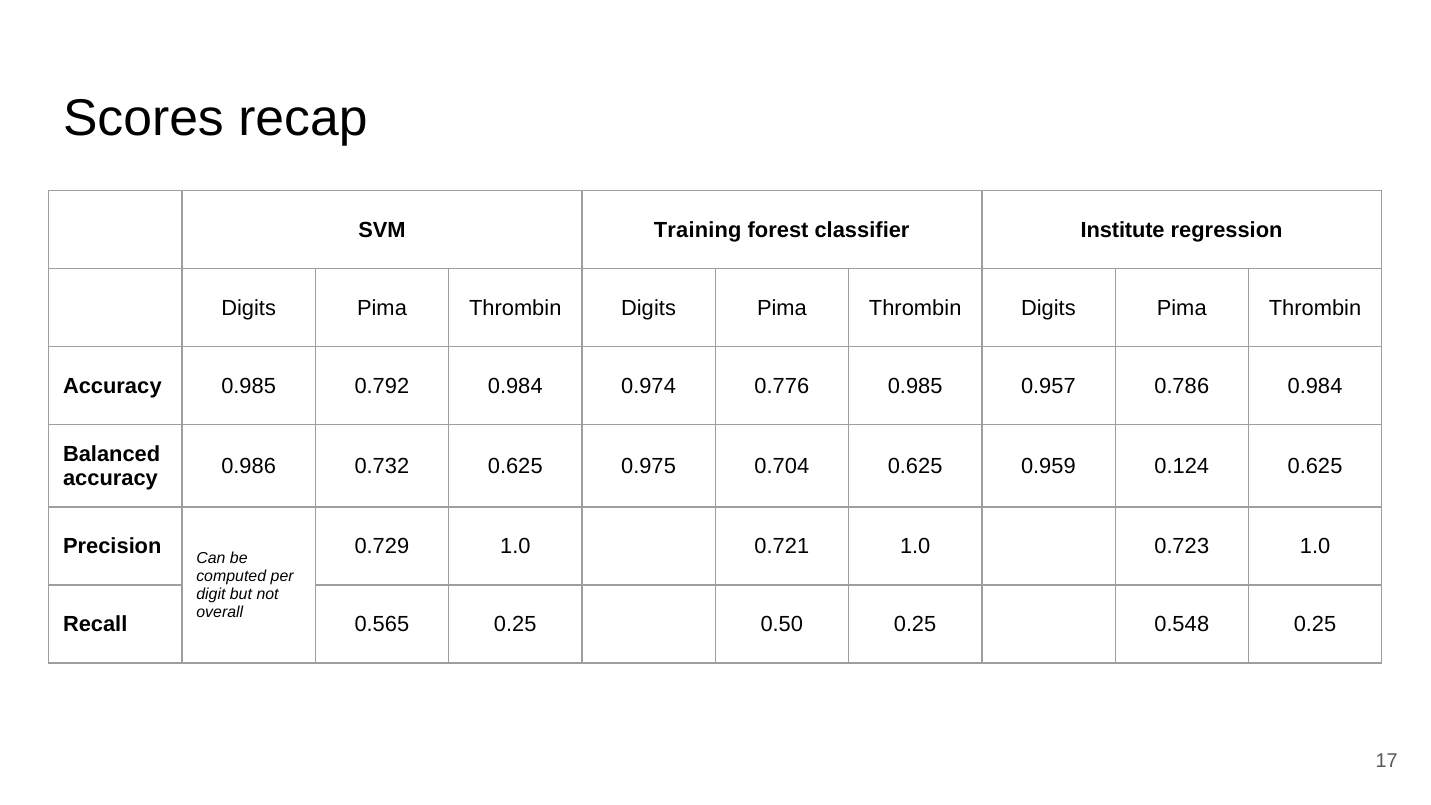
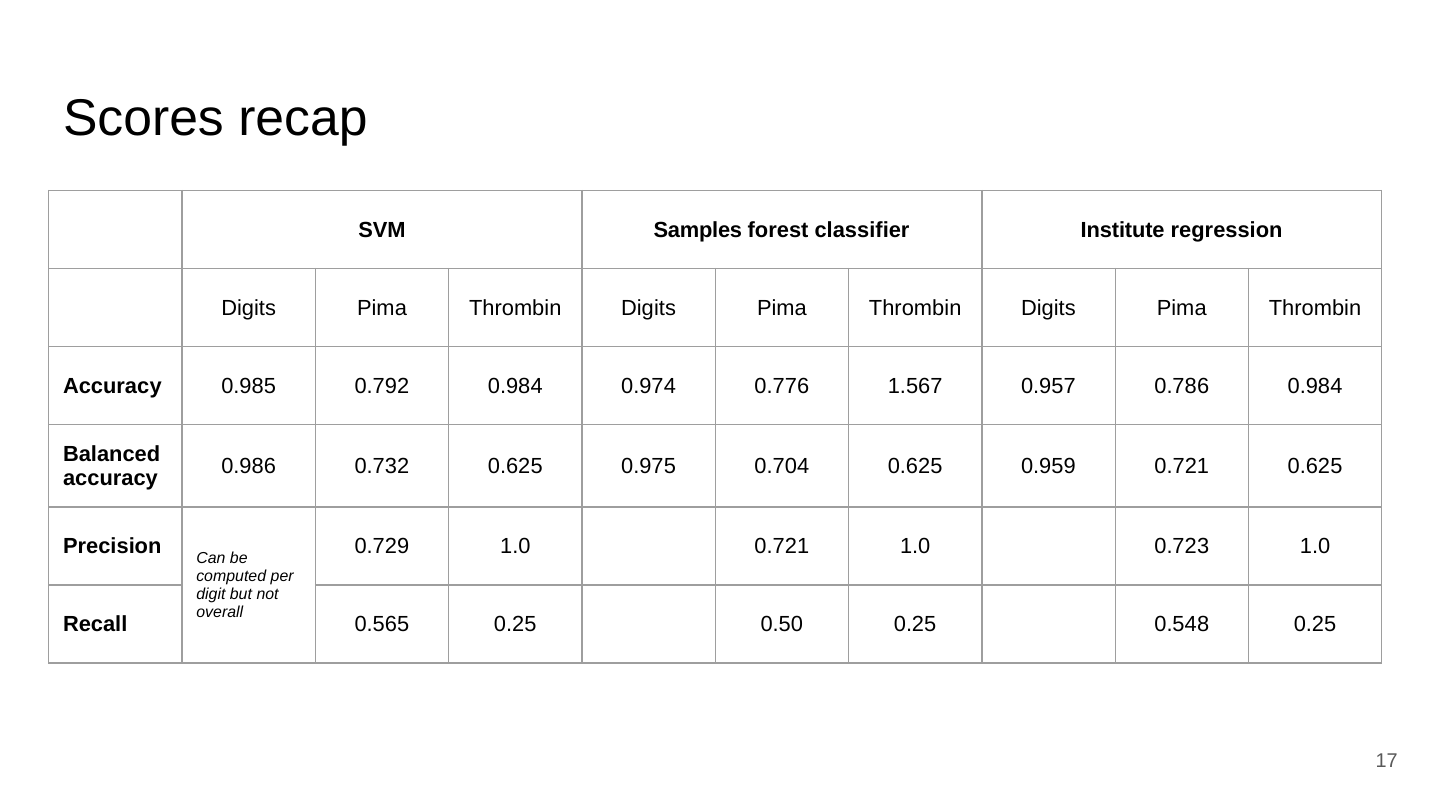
Training: Training -> Samples (698, 230)
0.776 0.985: 0.985 -> 1.567 (915, 386)
0.959 0.124: 0.124 -> 0.721 (1182, 466)
